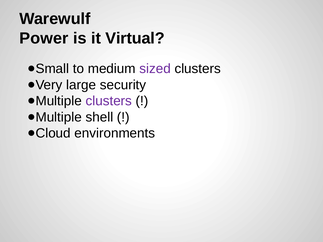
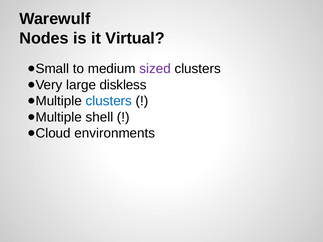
Power: Power -> Nodes (44, 38)
security: security -> diskless (123, 85)
clusters colour: purple -> blue (109, 101)
